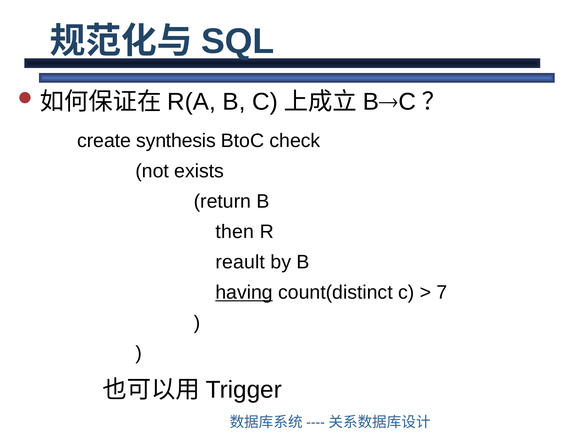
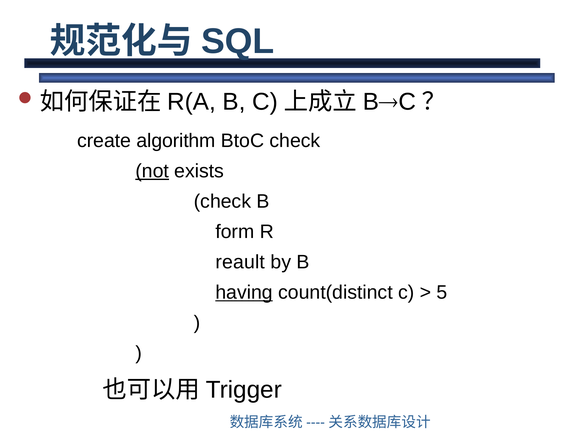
synthesis: synthesis -> algorithm (176, 141)
not underline: none -> present (152, 171)
return: return -> check (222, 201)
then: then -> form (235, 232)
7: 7 -> 5 (442, 292)
